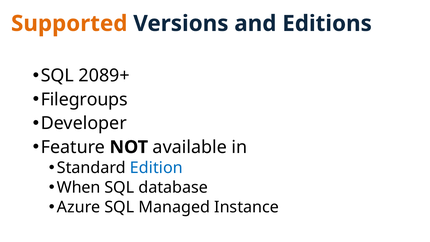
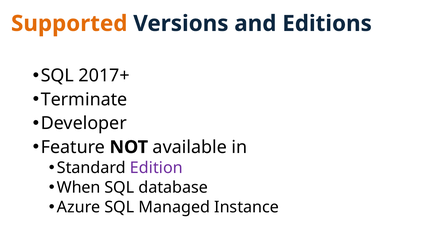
2089+: 2089+ -> 2017+ (104, 76)
Filegroups: Filegroups -> Terminate (84, 99)
Edition colour: blue -> purple (156, 168)
